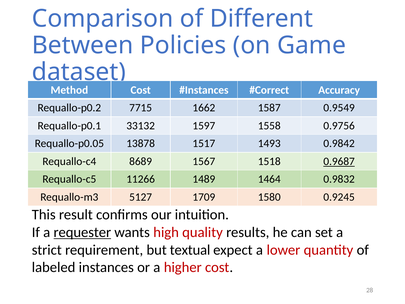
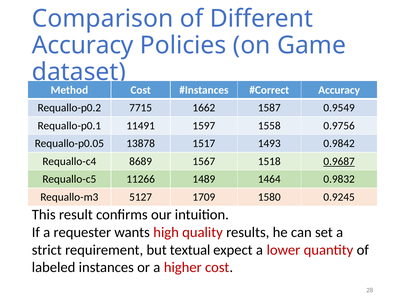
Between: Between -> Accuracy (83, 45)
33132: 33132 -> 11491 (141, 126)
requester underline: present -> none (82, 232)
